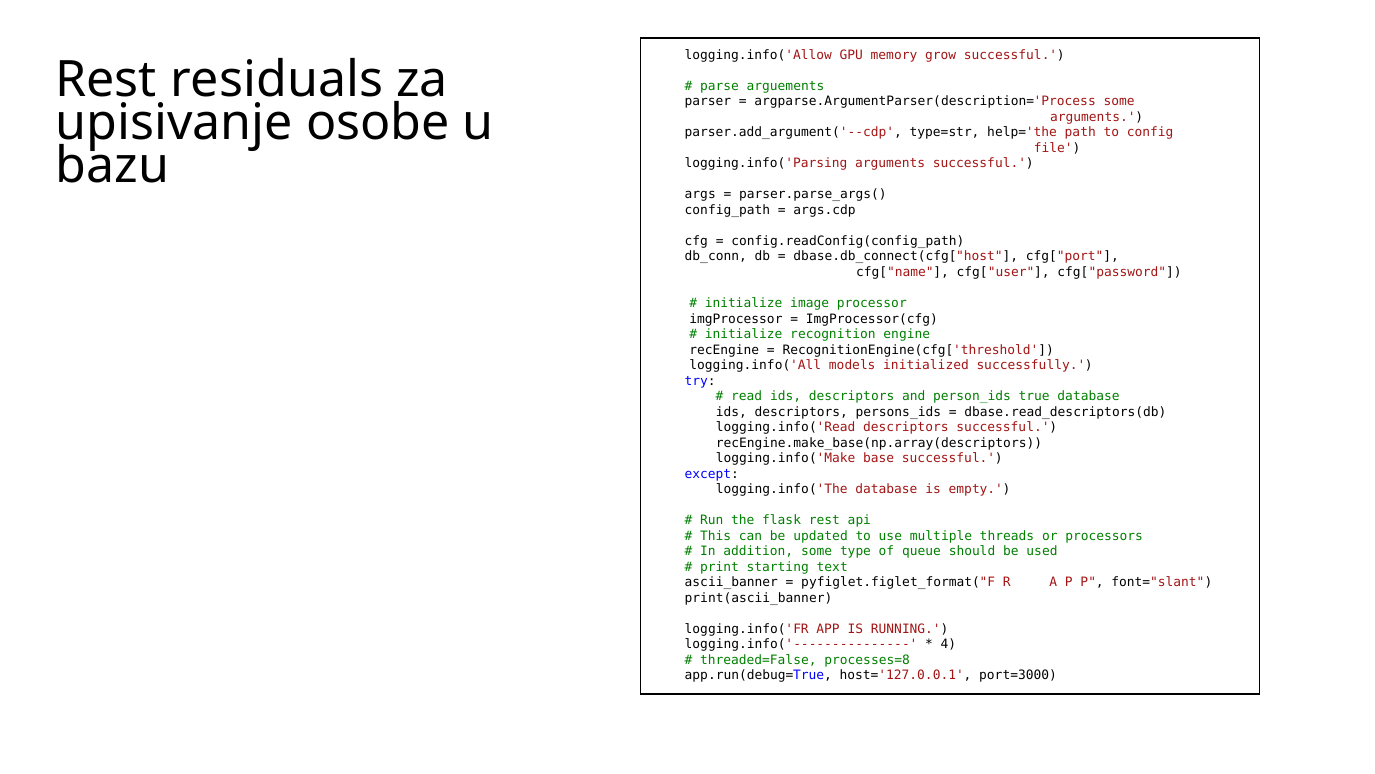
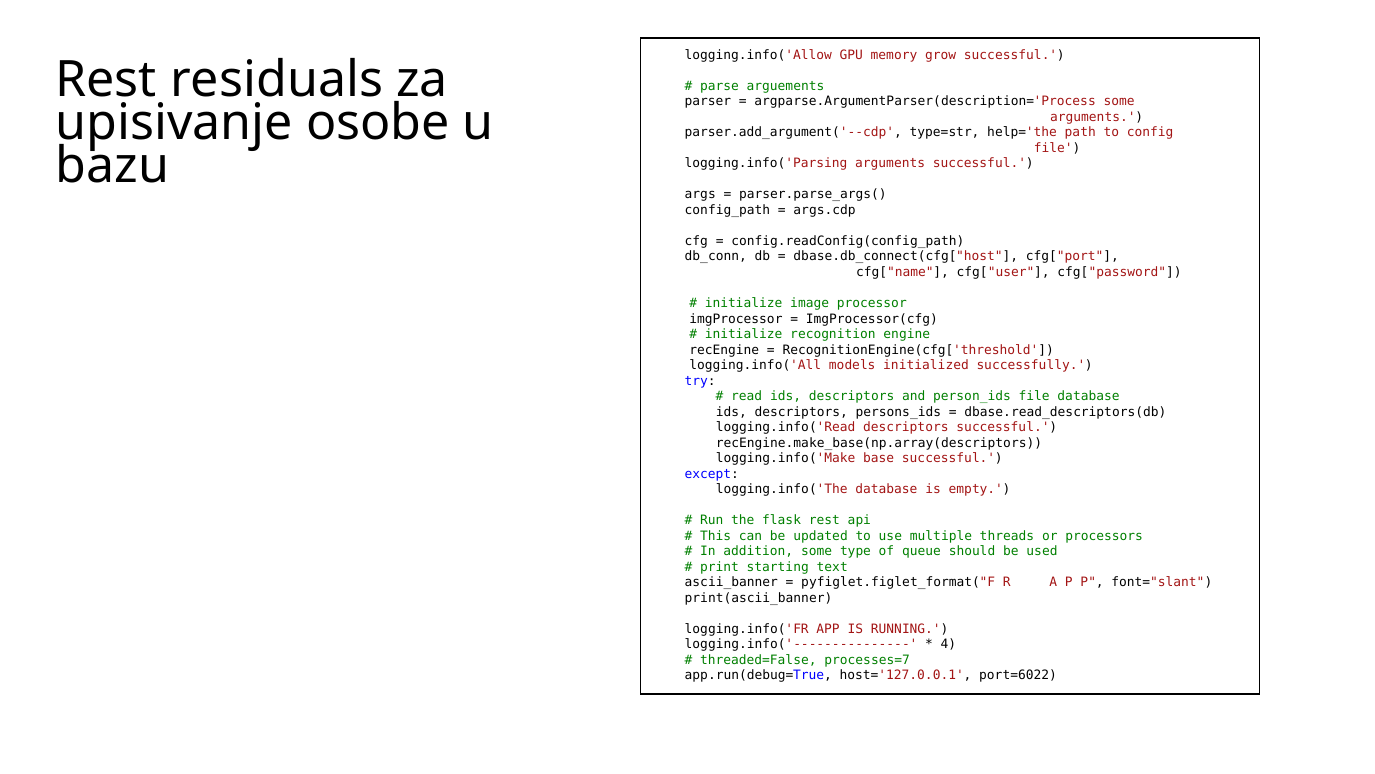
person_ids true: true -> file (1034, 396)
processes=8: processes=8 -> processes=7 (867, 660)
port=3000: port=3000 -> port=6022 (1018, 675)
